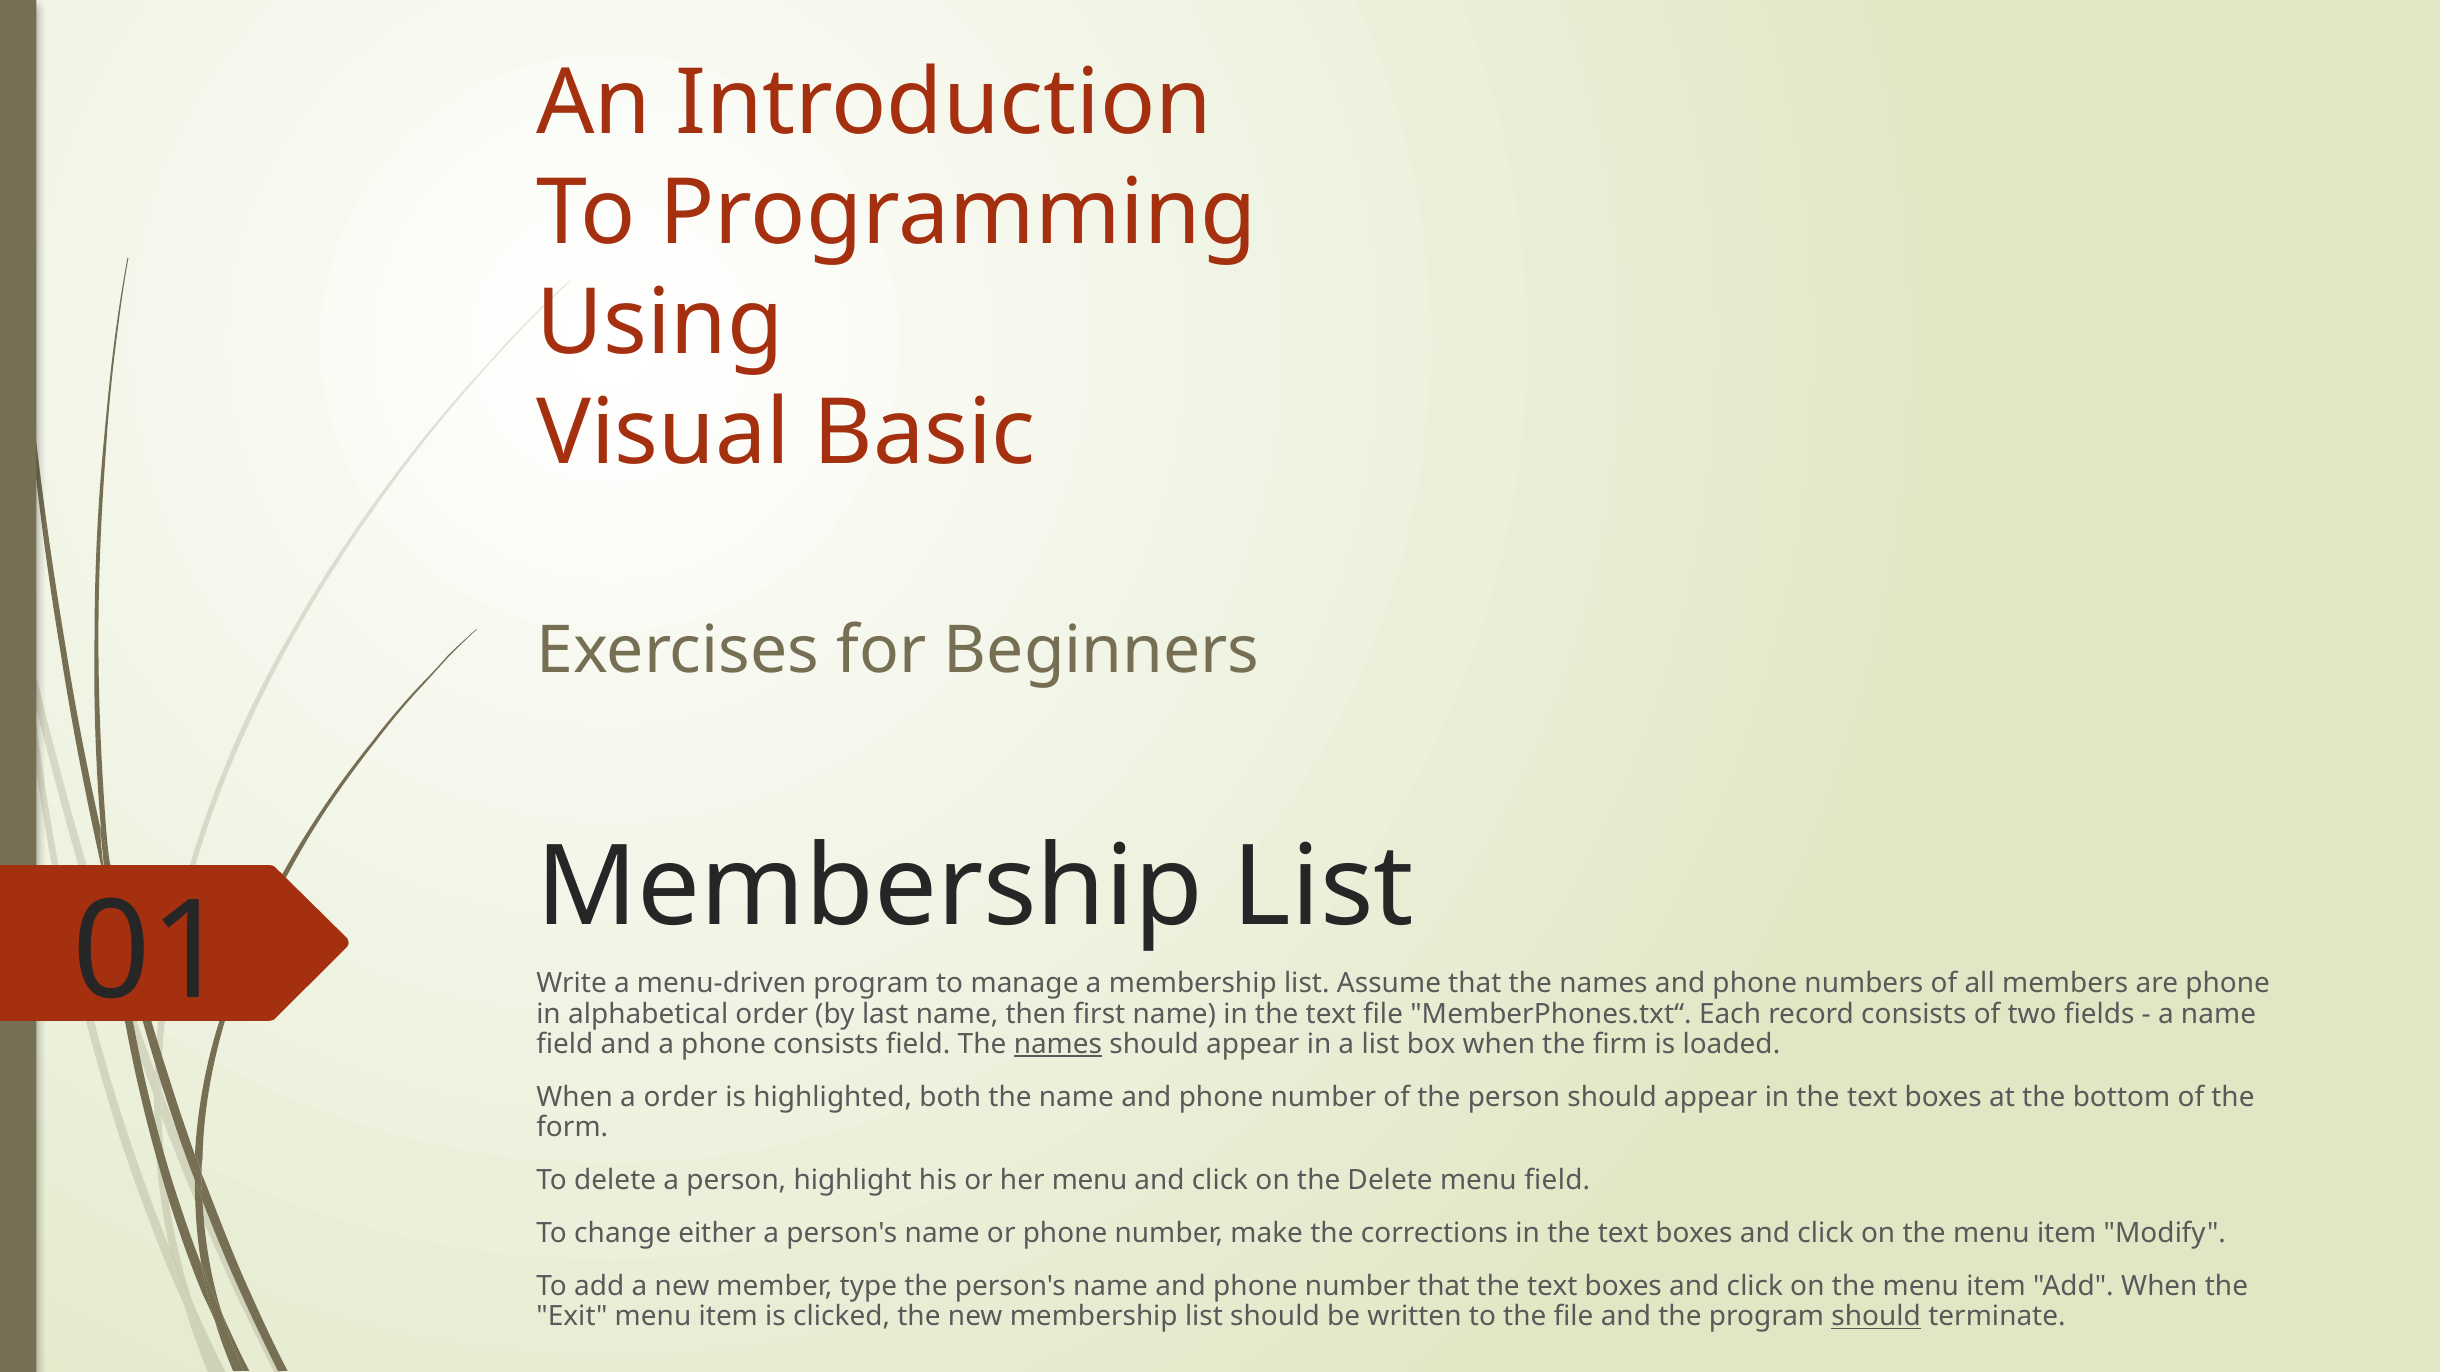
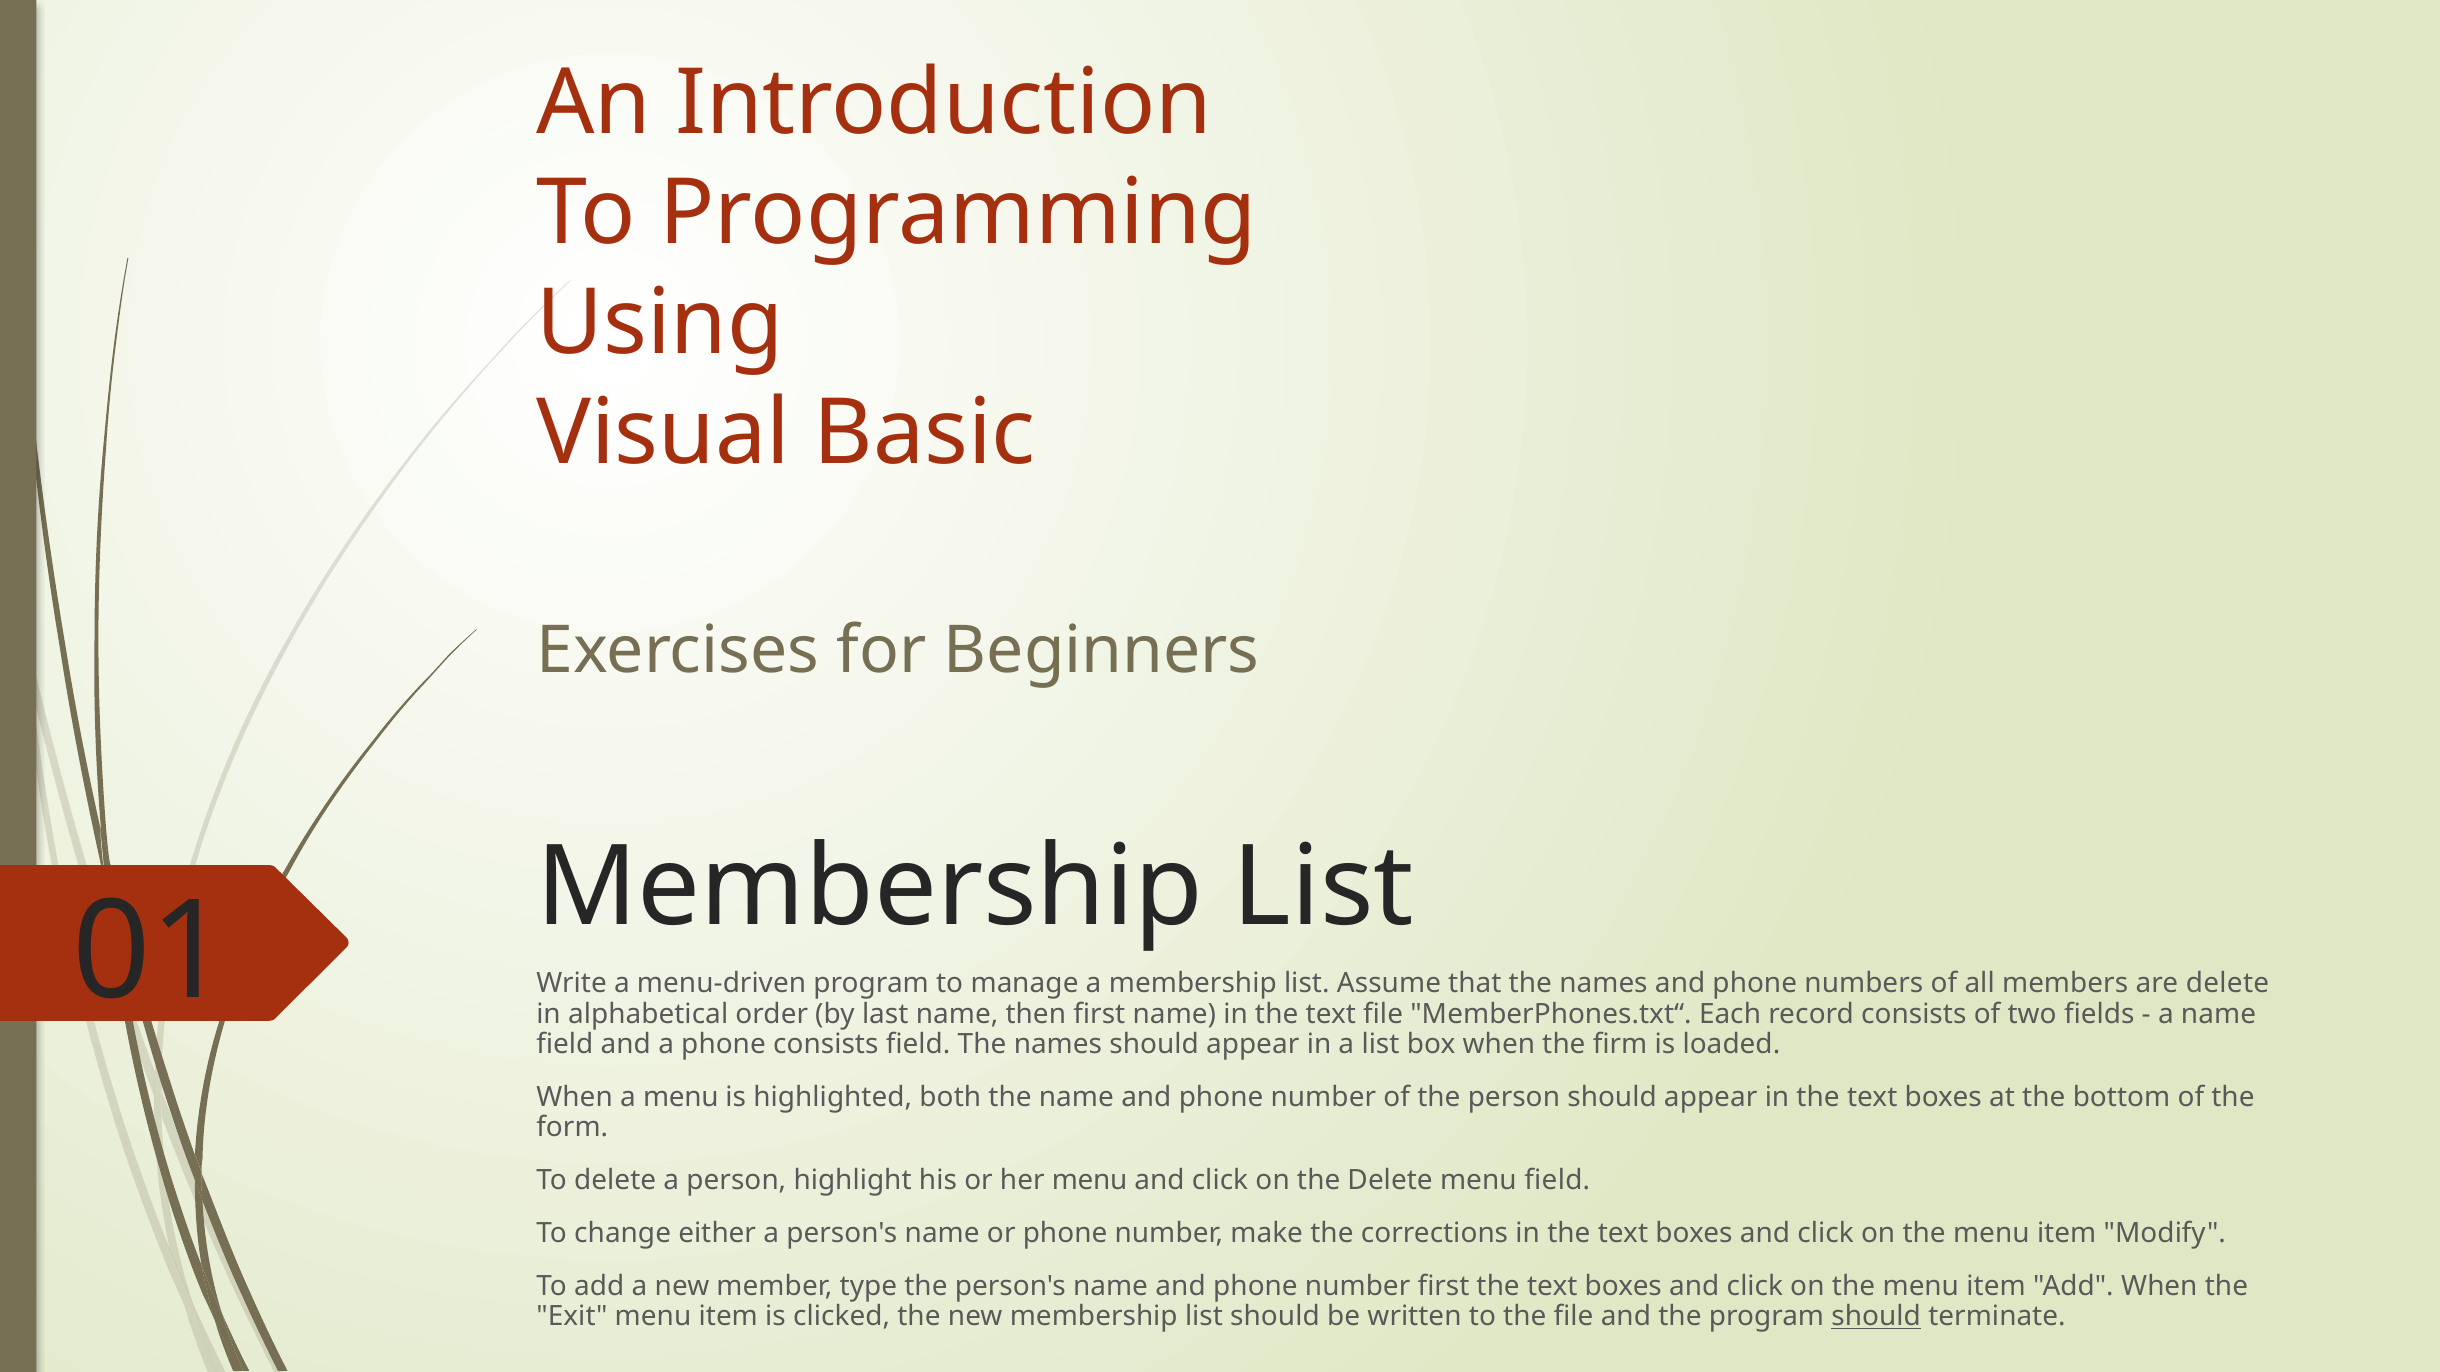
are phone: phone -> delete (2228, 984)
names underline: present -> none (1058, 1044)
a order: order -> menu (681, 1097)
number that: that -> first (1444, 1287)
